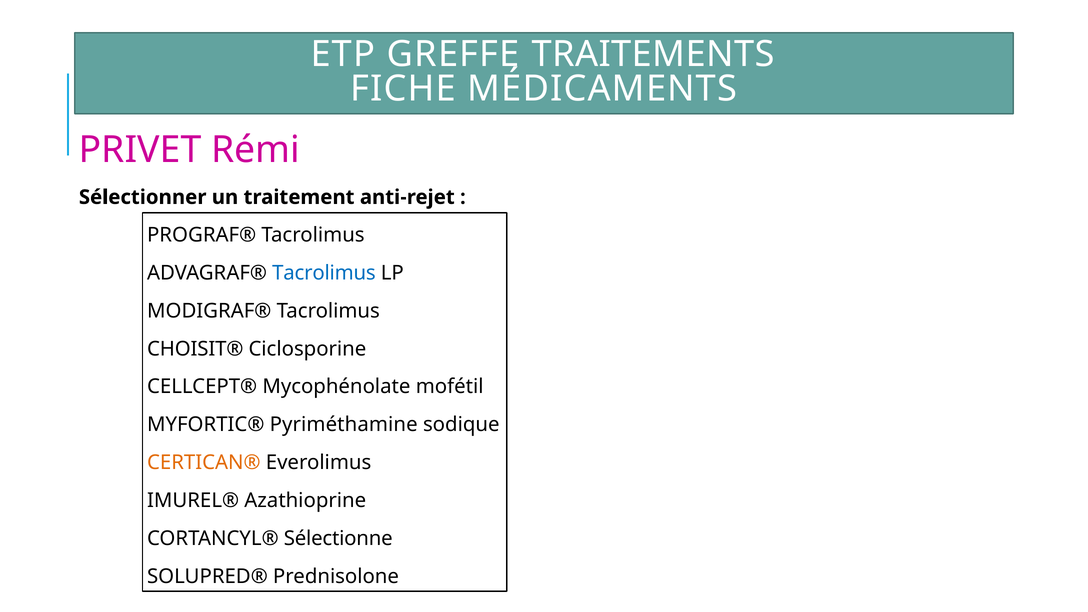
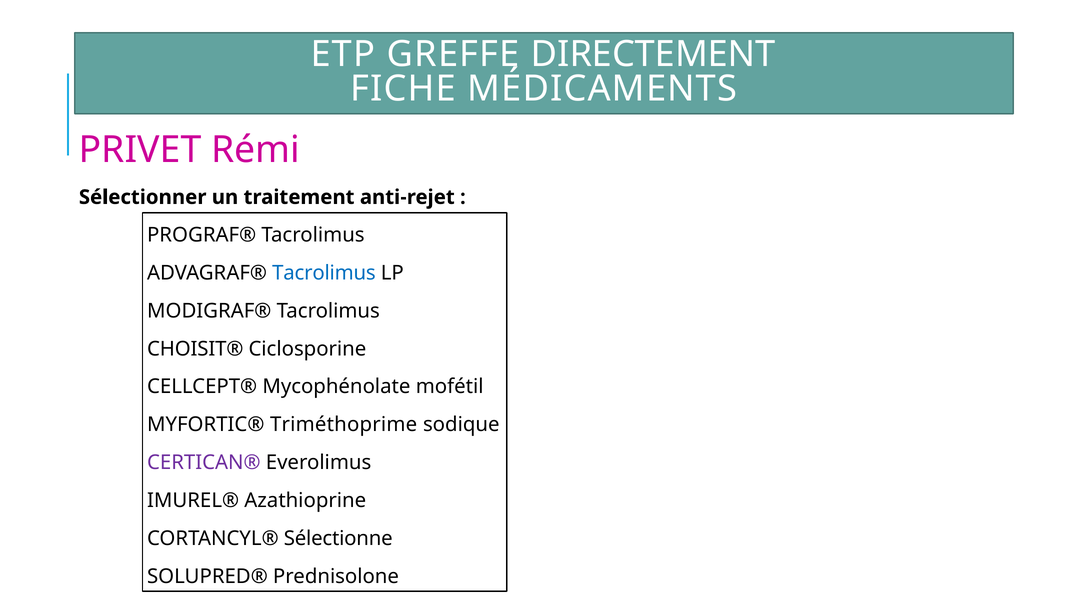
TRAITEMENTS: TRAITEMENTS -> DIRECTEMENT (653, 54)
Pyriméthamine: Pyriméthamine -> Triméthoprime (344, 425)
CERTICAN® colour: orange -> purple (204, 463)
